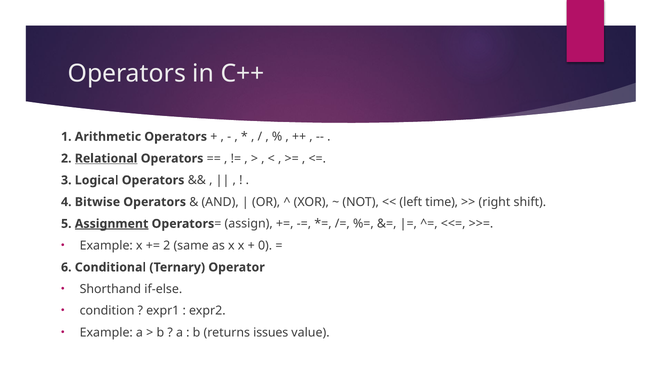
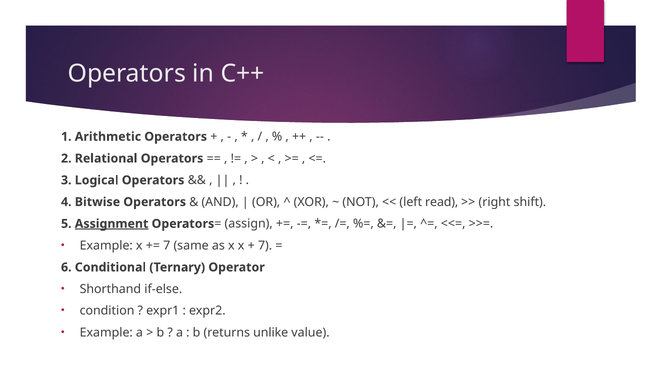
Relational underline: present -> none (106, 159)
time: time -> read (442, 202)
2: 2 -> 7 (167, 246)
0: 0 -> 7 (265, 246)
issues: issues -> unlike (271, 333)
